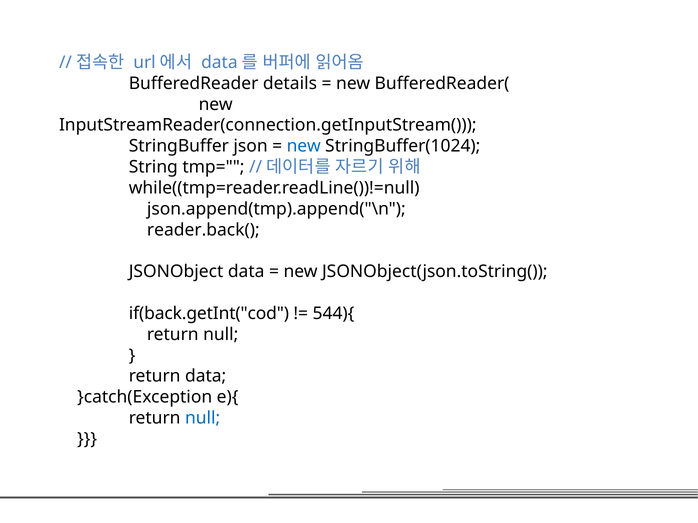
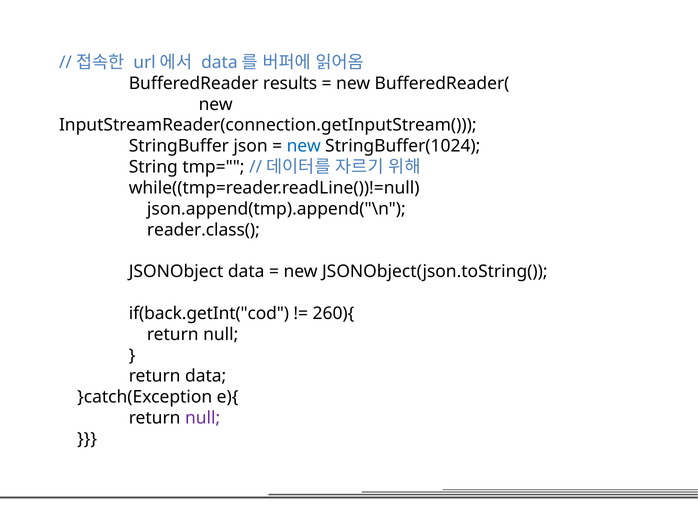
details: details -> results (290, 83)
reader.back(: reader.back( -> reader.class( (203, 230)
544){: 544){ -> 260){ (333, 314)
null colour: blue -> purple (203, 418)
